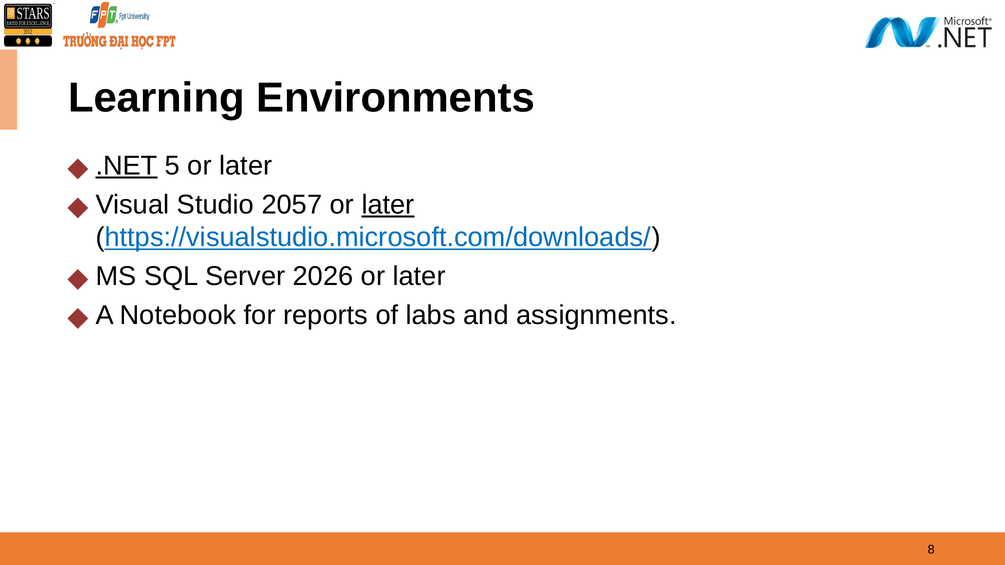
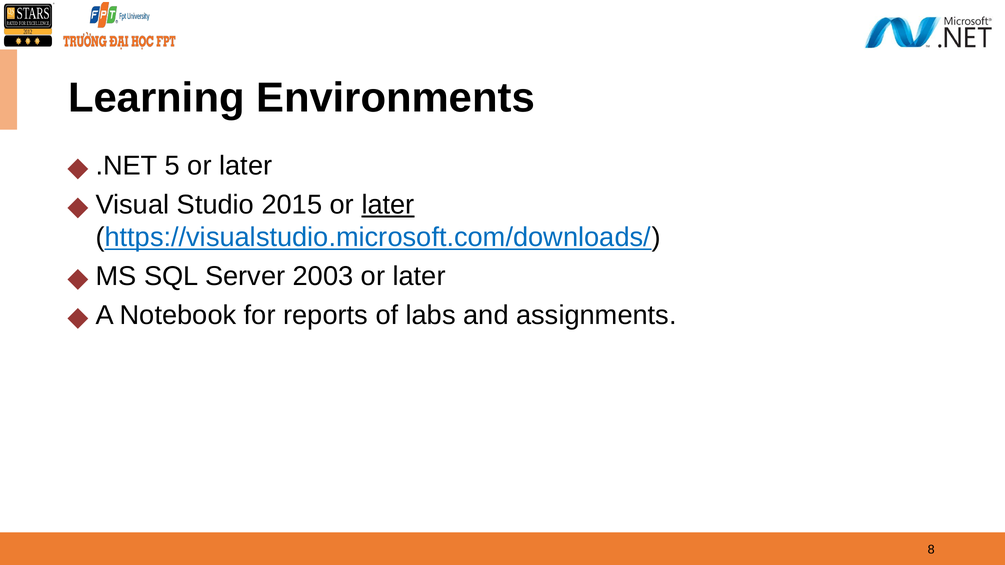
.NET underline: present -> none (127, 166)
2057: 2057 -> 2015 (292, 205)
2026: 2026 -> 2003 (323, 277)
